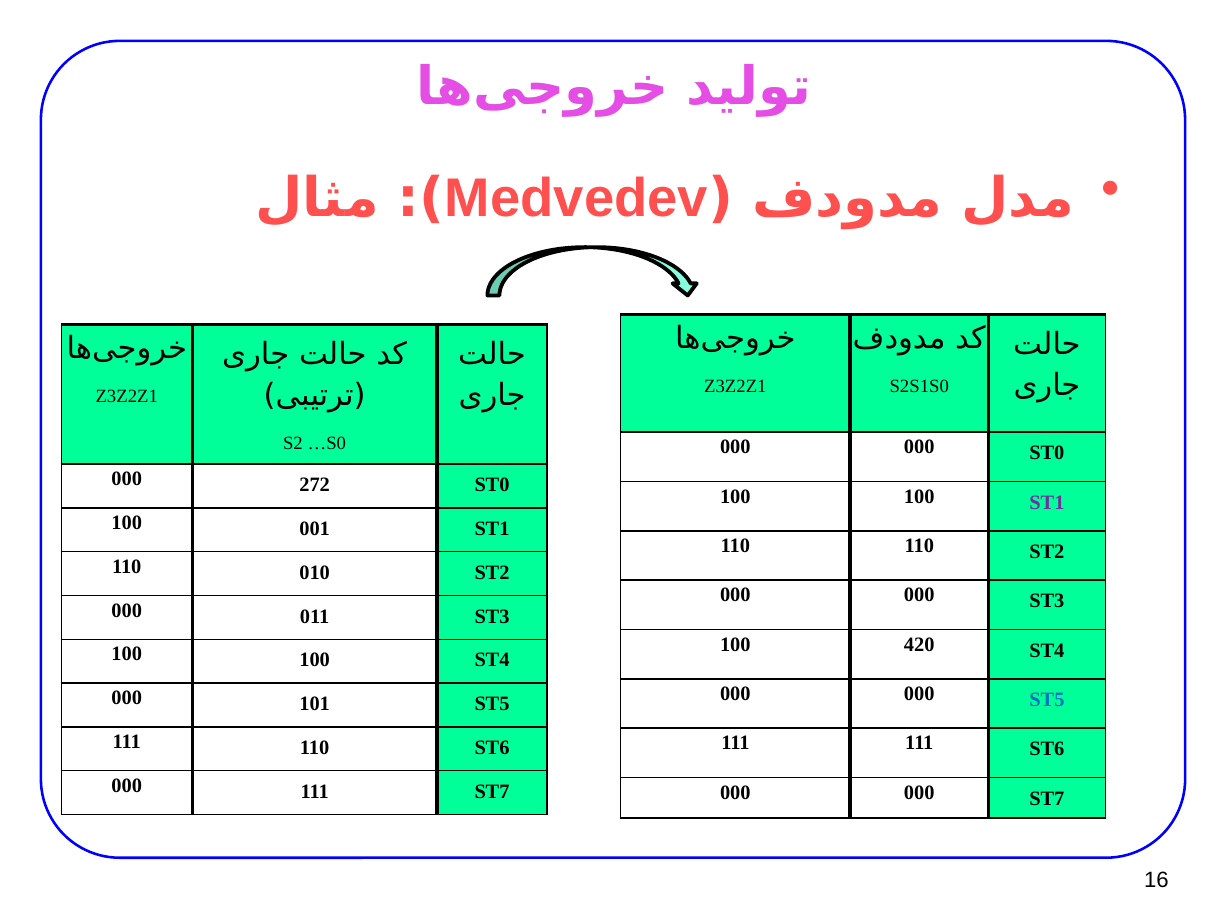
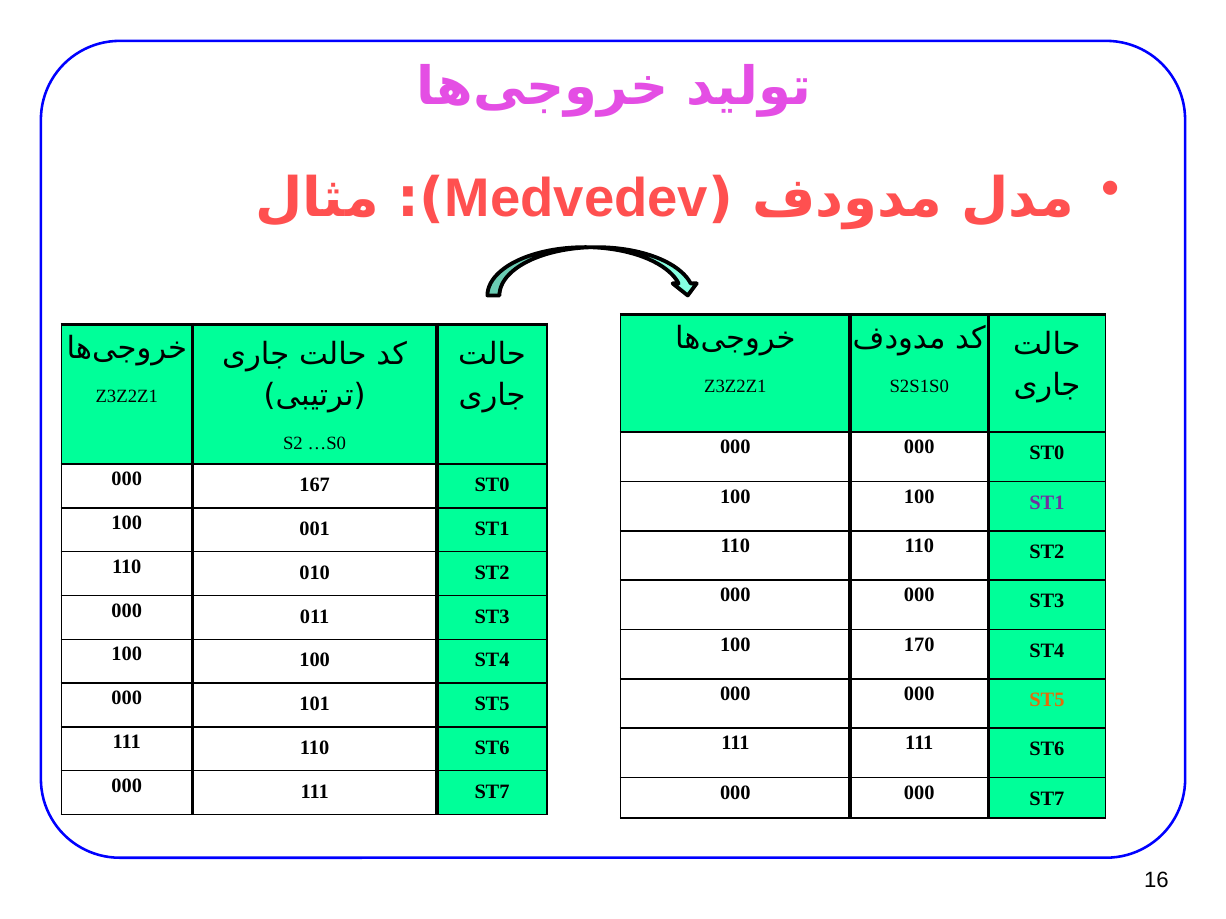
272: 272 -> 167 (315, 485)
420: 420 -> 170 (919, 645)
ST5 colour: blue -> orange (1047, 700)
